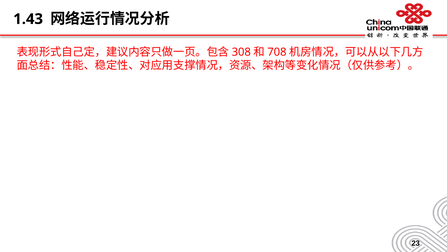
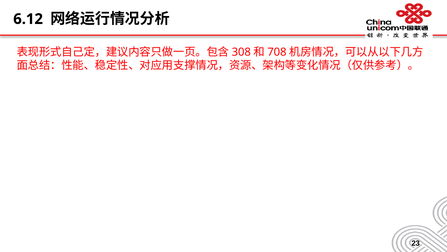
1.43: 1.43 -> 6.12 (28, 19)
